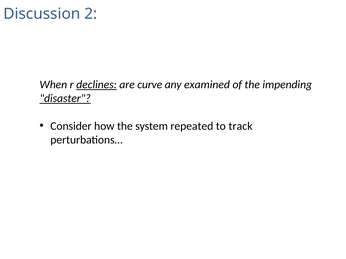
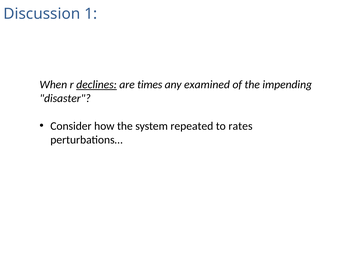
2: 2 -> 1 (91, 14)
curve: curve -> times (150, 85)
disaster underline: present -> none (65, 99)
track: track -> rates (241, 126)
